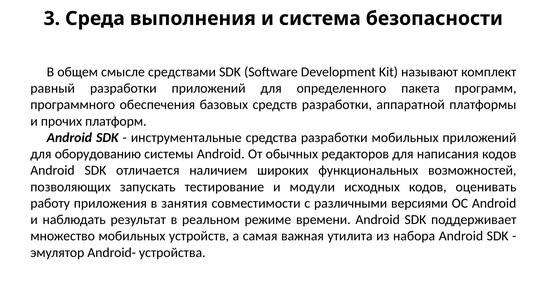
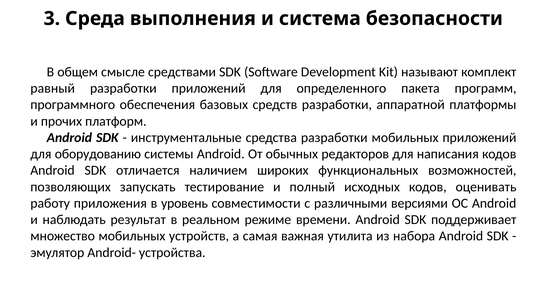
модули: модули -> полный (312, 187)
занятия: занятия -> уровень (184, 203)
